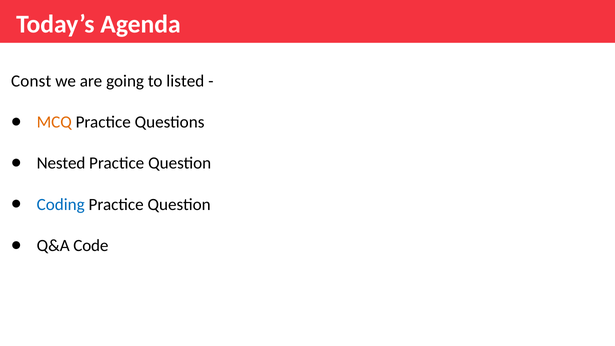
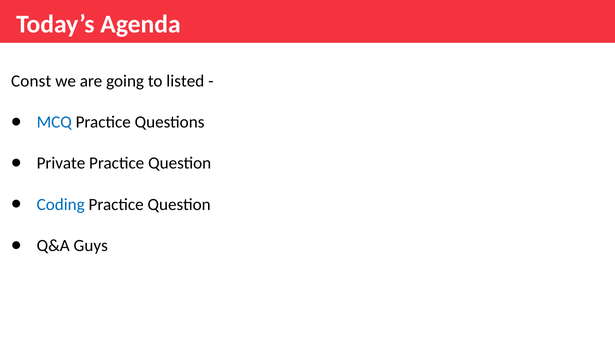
MCQ colour: orange -> blue (54, 122)
Nested: Nested -> Private (61, 163)
Code: Code -> Guys (91, 245)
